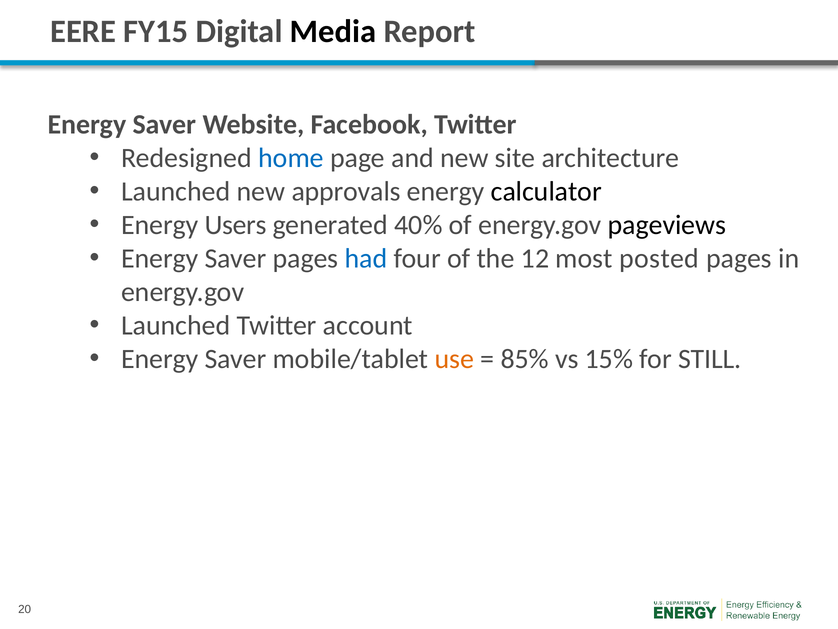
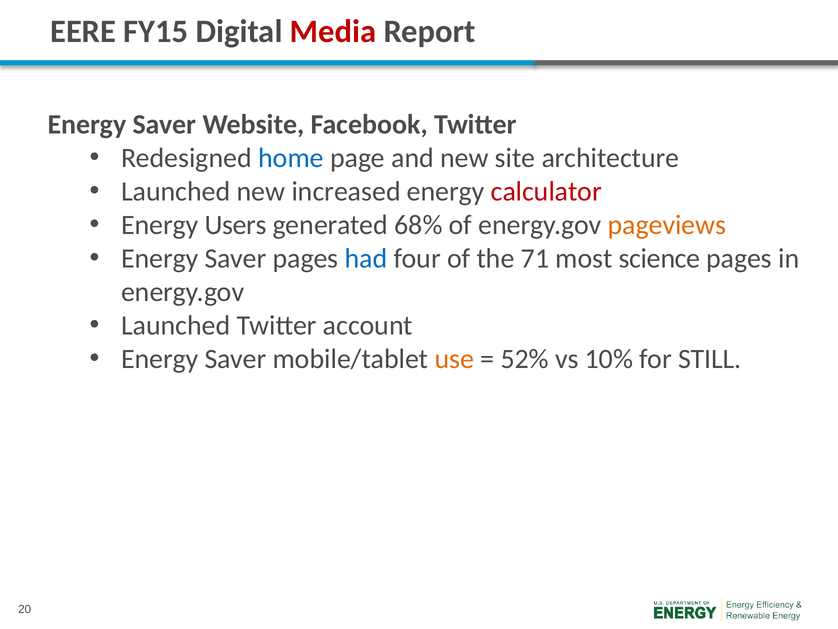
Media colour: black -> red (333, 32)
approvals: approvals -> increased (346, 191)
calculator colour: black -> red (546, 191)
40%: 40% -> 68% (418, 225)
pageviews colour: black -> orange (667, 225)
12: 12 -> 71 (535, 258)
posted: posted -> science (659, 258)
85%: 85% -> 52% (525, 359)
15%: 15% -> 10% (609, 359)
